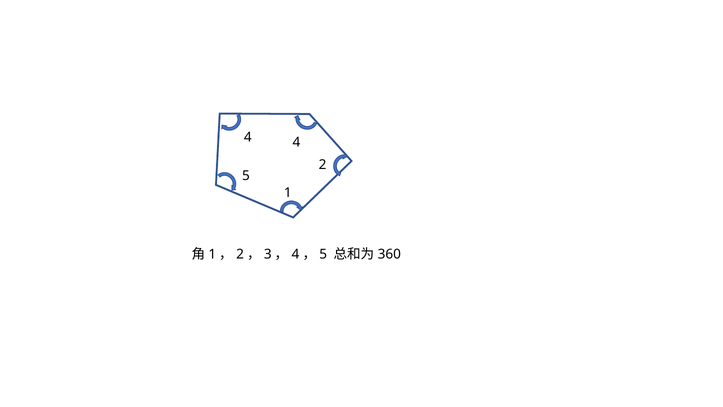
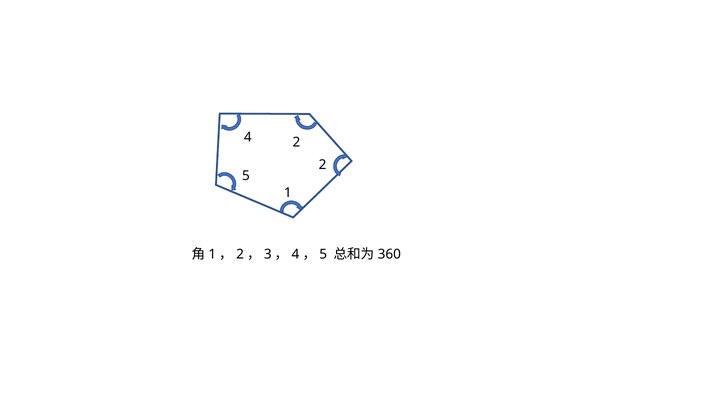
4 4: 4 -> 2 (296, 142)
